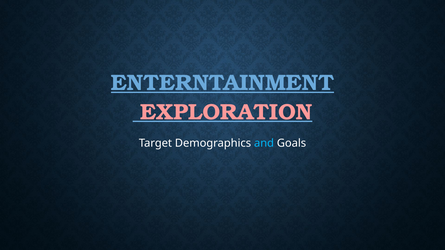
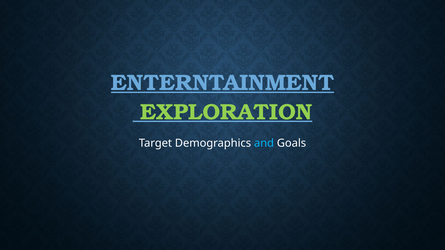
EXPLORATION colour: pink -> light green (226, 112)
